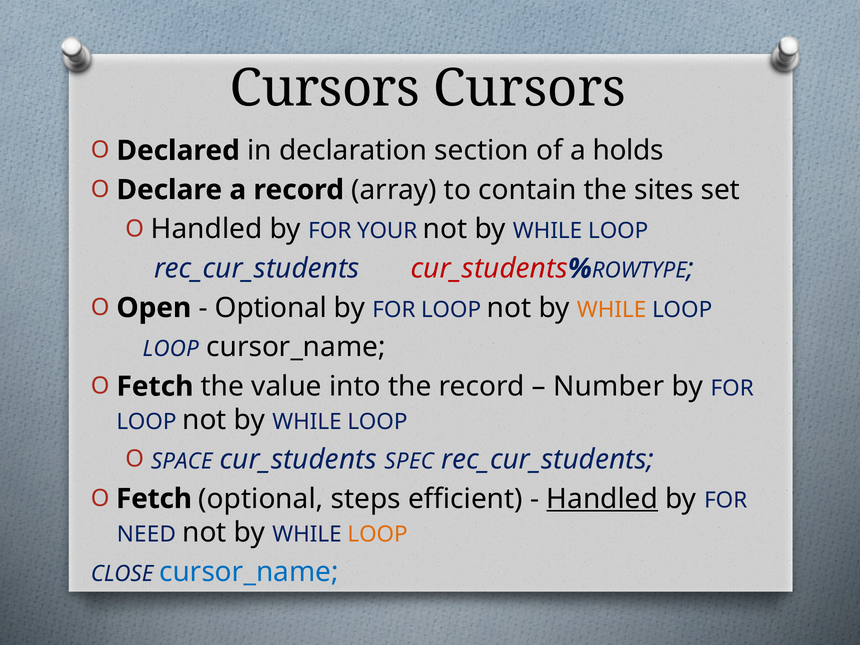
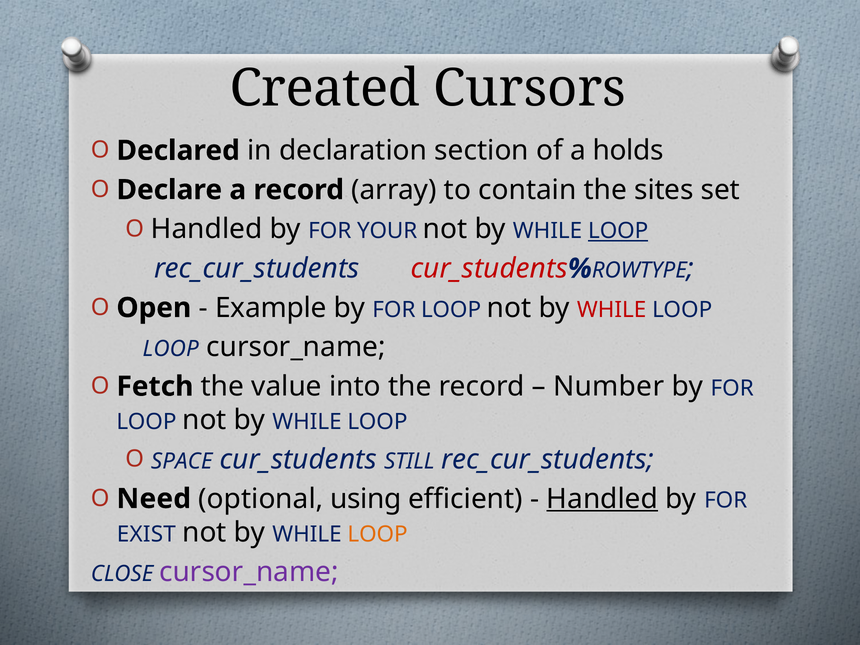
Cursors: Cursors -> Created (325, 88)
LOOP underline: none -> present (618, 231)
Optional: Optional -> Example (271, 308)
WHILE colour: orange -> red (612, 310)
SPEC: SPEC -> STILL (409, 461)
Fetch: Fetch -> Need (154, 499)
steps: steps -> using (366, 499)
NEED: NEED -> EXIST (146, 534)
cursor_name colour: blue -> purple (249, 572)
